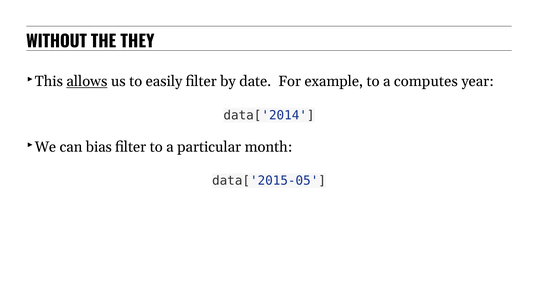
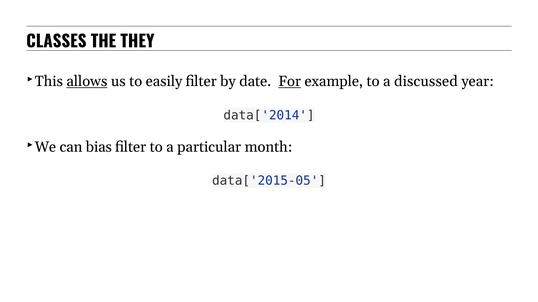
WITHOUT: WITHOUT -> CLASSES (56, 42)
For underline: none -> present (290, 81)
computes: computes -> discussed (426, 81)
